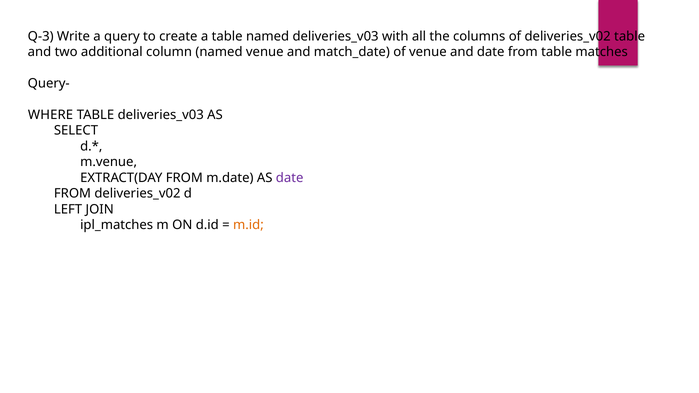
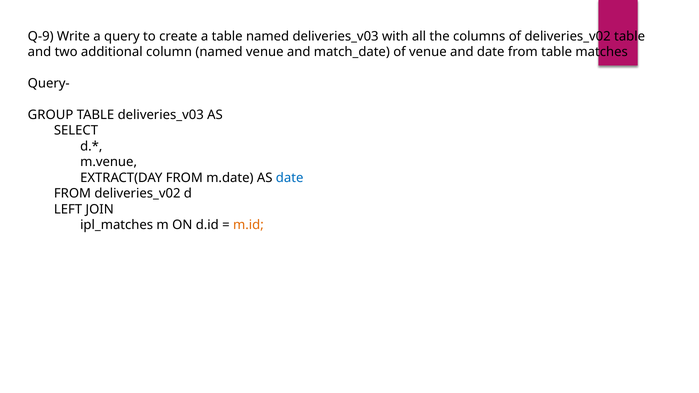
Q-3: Q-3 -> Q-9 (41, 36)
WHERE: WHERE -> GROUP (51, 115)
date colour: purple -> blue (290, 178)
